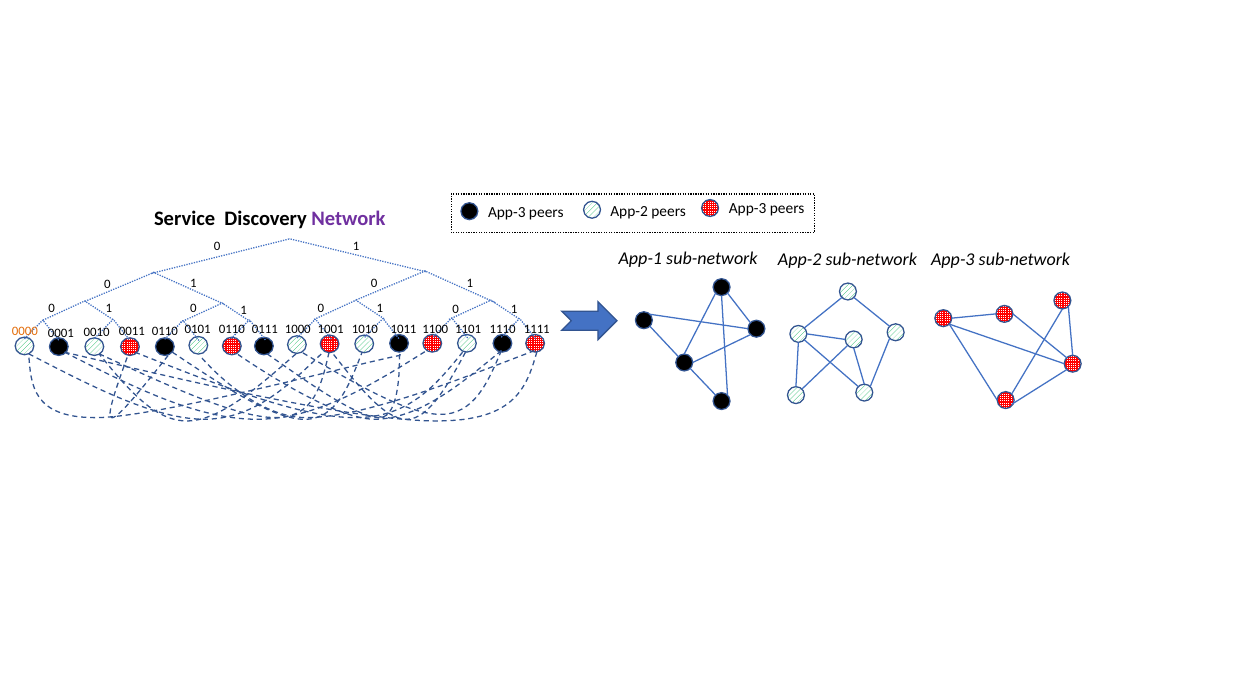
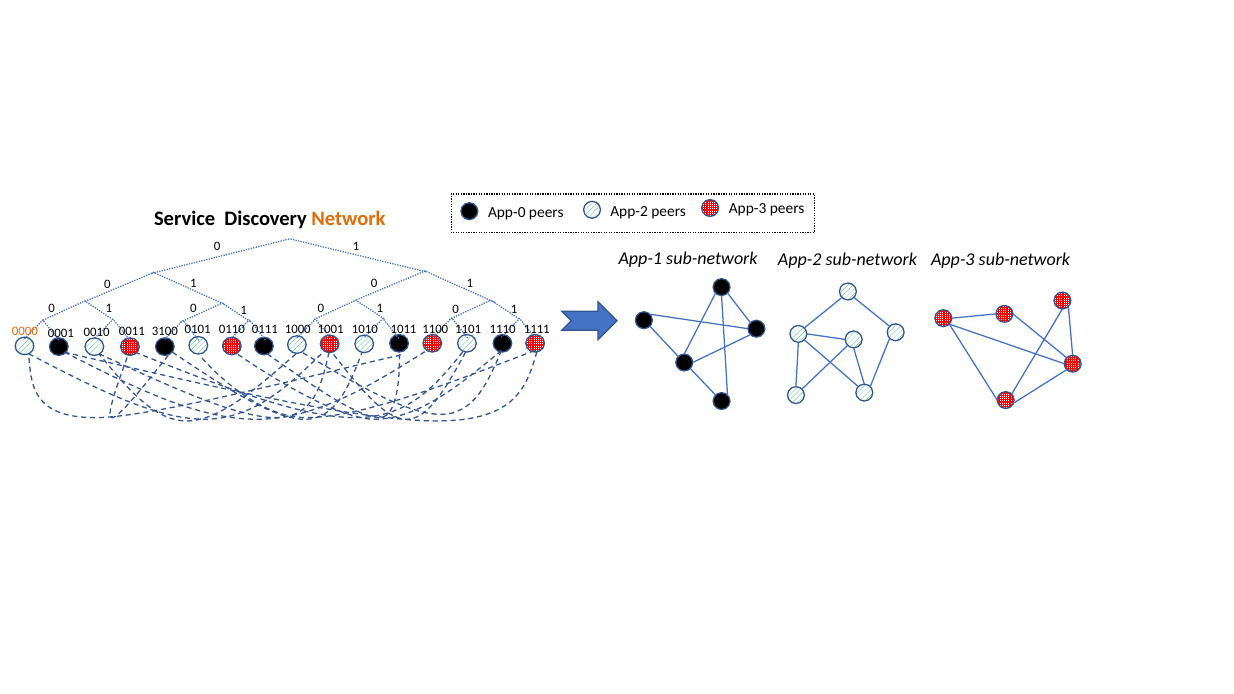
App-3: App-3 -> App-0 (507, 212)
Network colour: purple -> orange (348, 219)
0011 0110: 0110 -> 3100 (165, 331)
